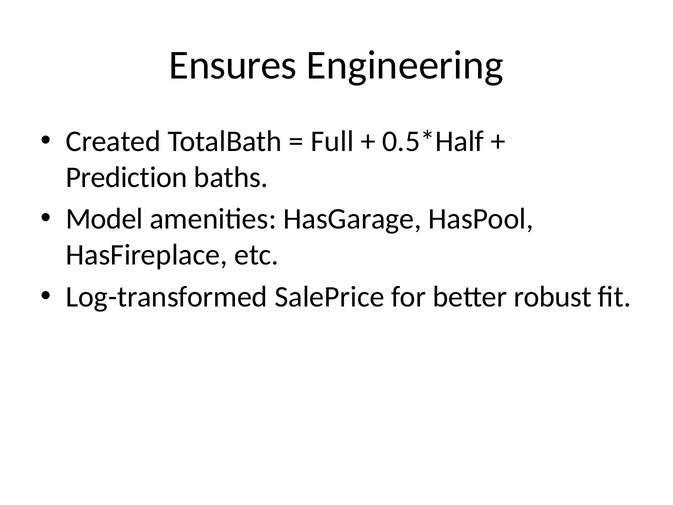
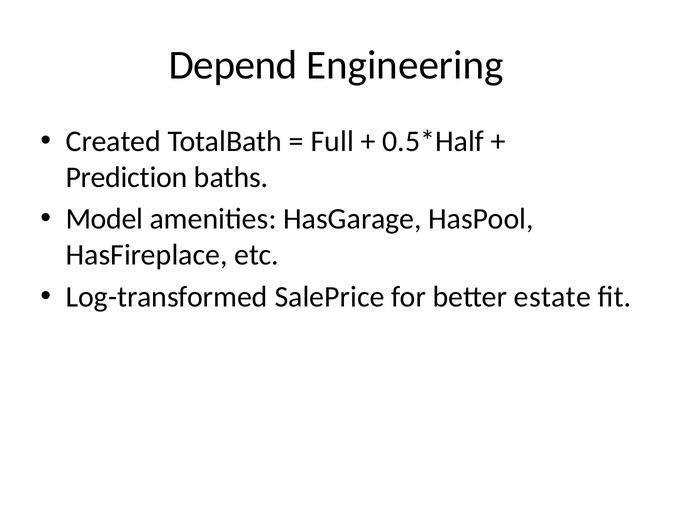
Ensures: Ensures -> Depend (233, 65)
robust: robust -> estate (552, 297)
